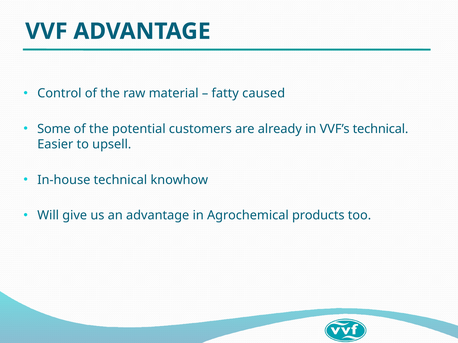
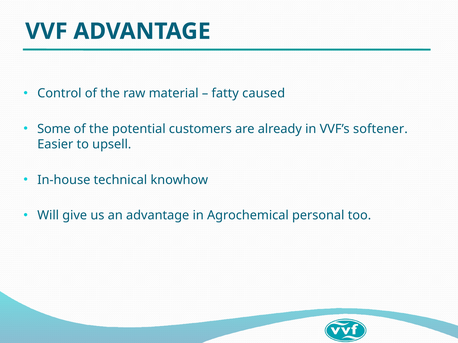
VVF’s technical: technical -> softener (380, 129)
products: products -> personal (318, 216)
